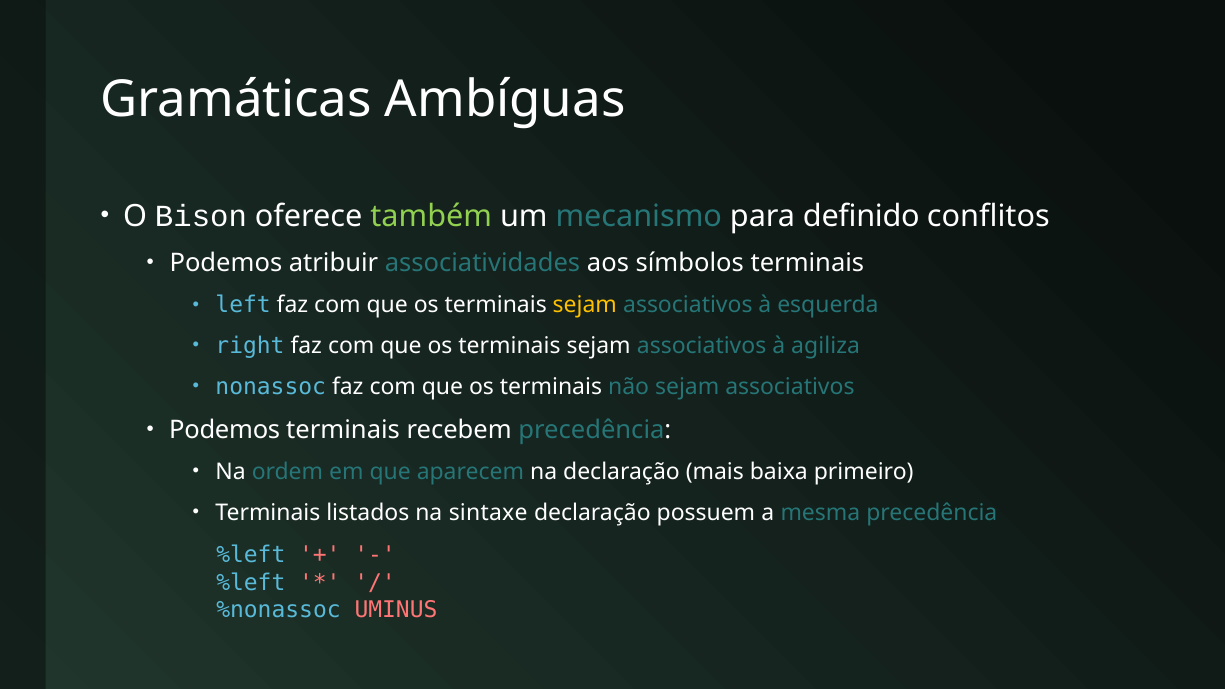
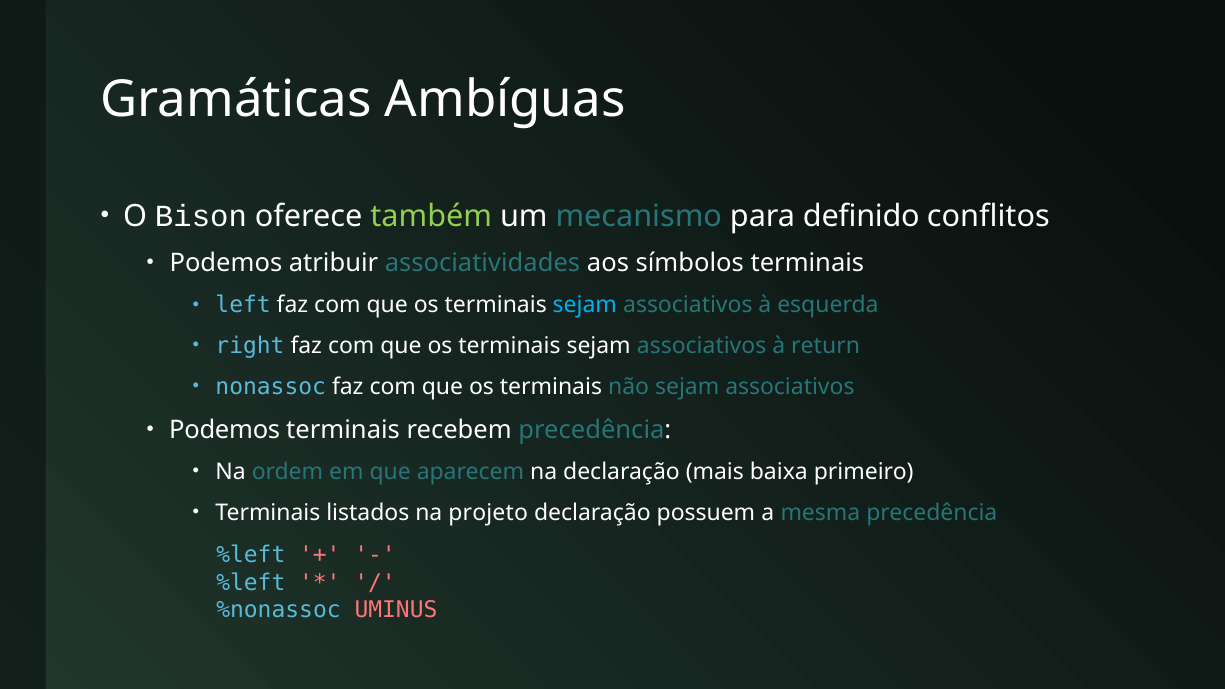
sejam colour: yellow -> light blue (585, 305)
agiliza: agiliza -> return (826, 346)
sintaxe: sintaxe -> projeto (488, 513)
